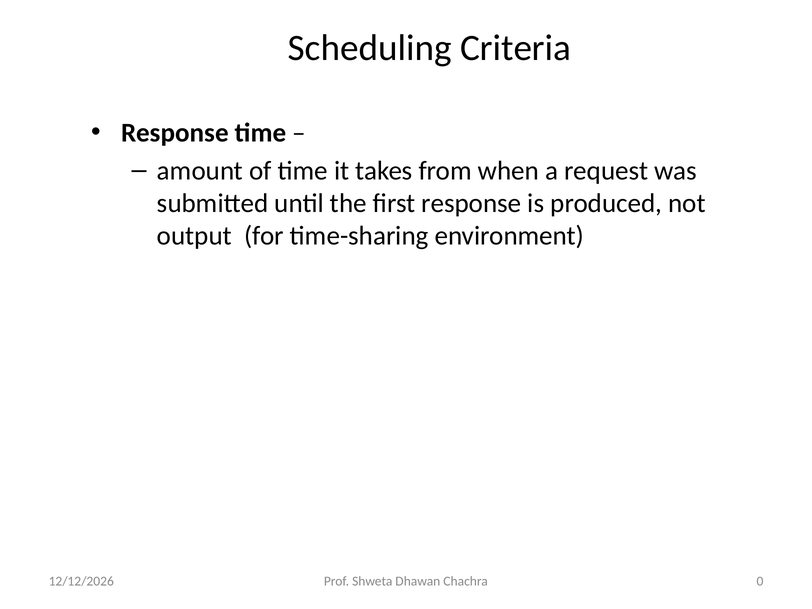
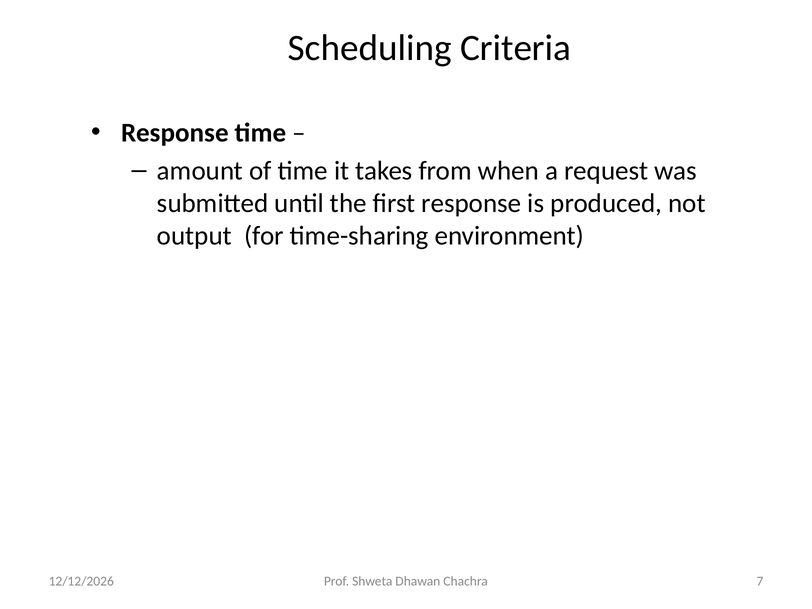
0: 0 -> 7 (760, 581)
